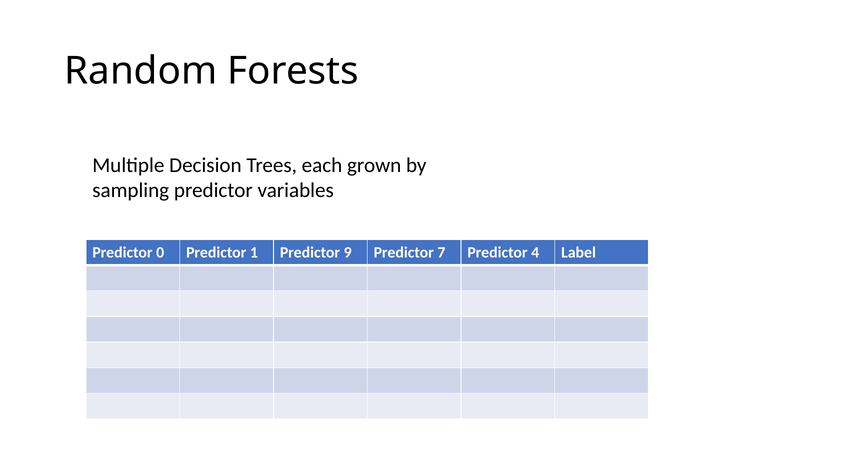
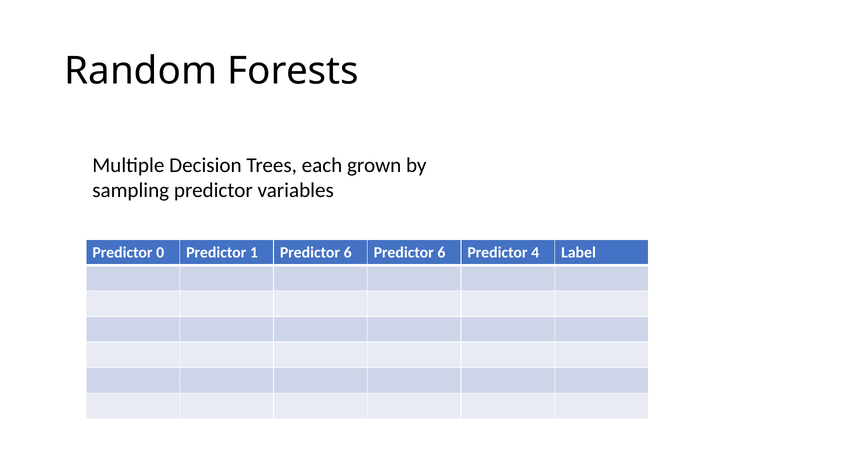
1 Predictor 9: 9 -> 6 (348, 253)
7: 7 -> 6 (441, 253)
